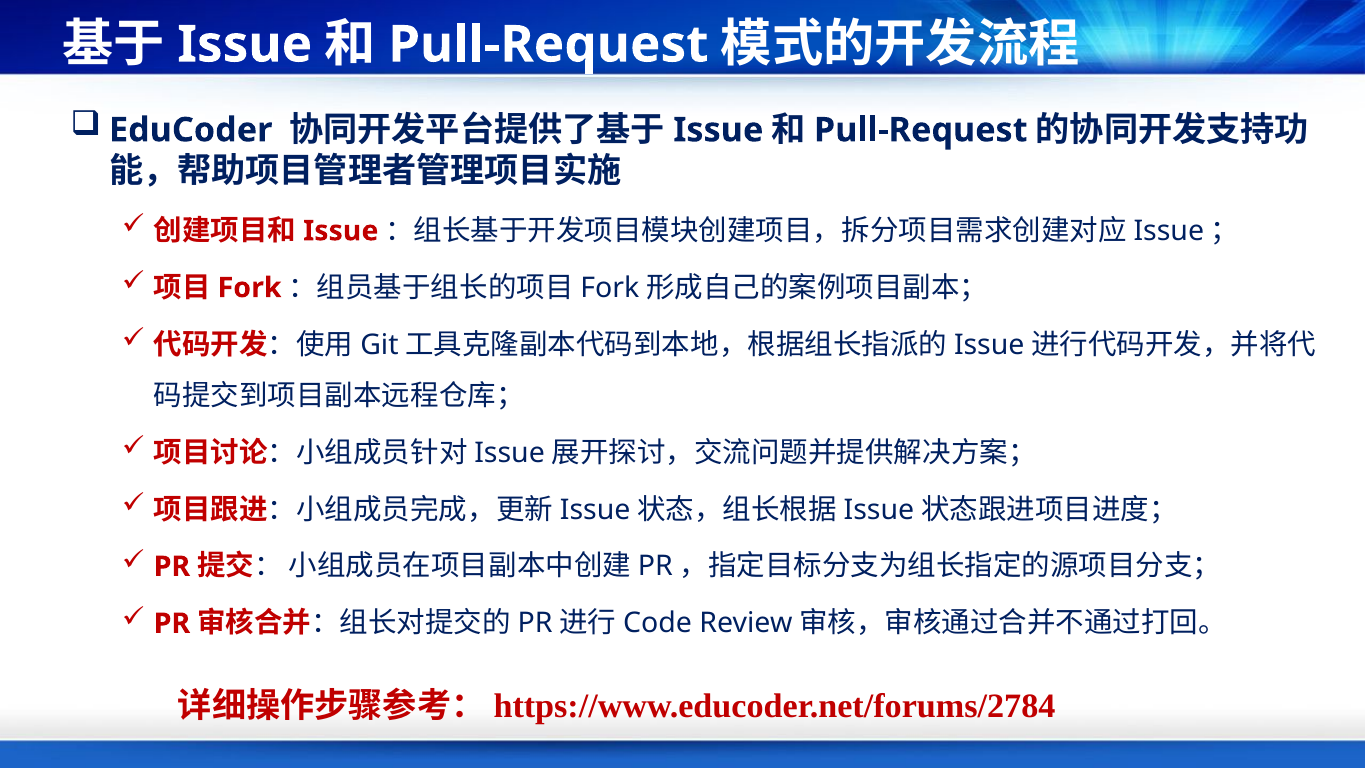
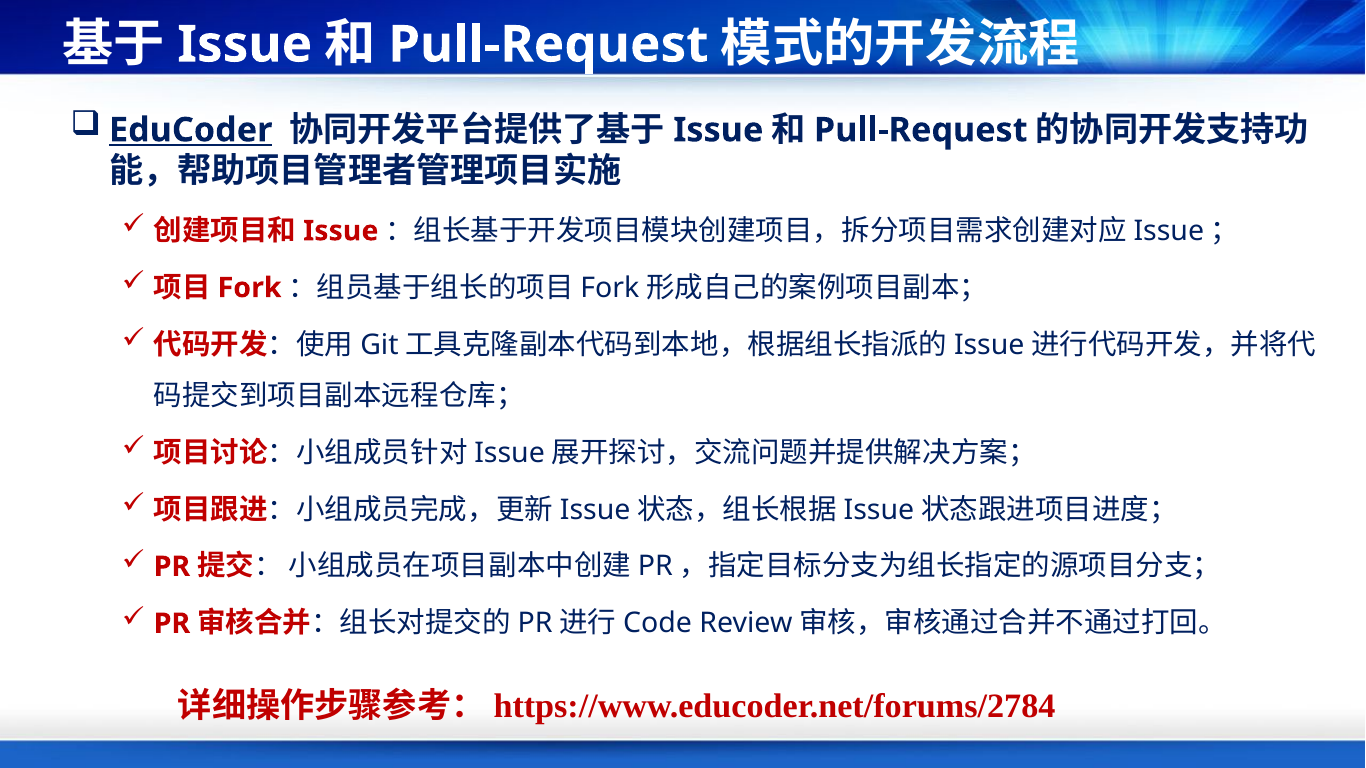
EduCoder underline: none -> present (191, 130)
